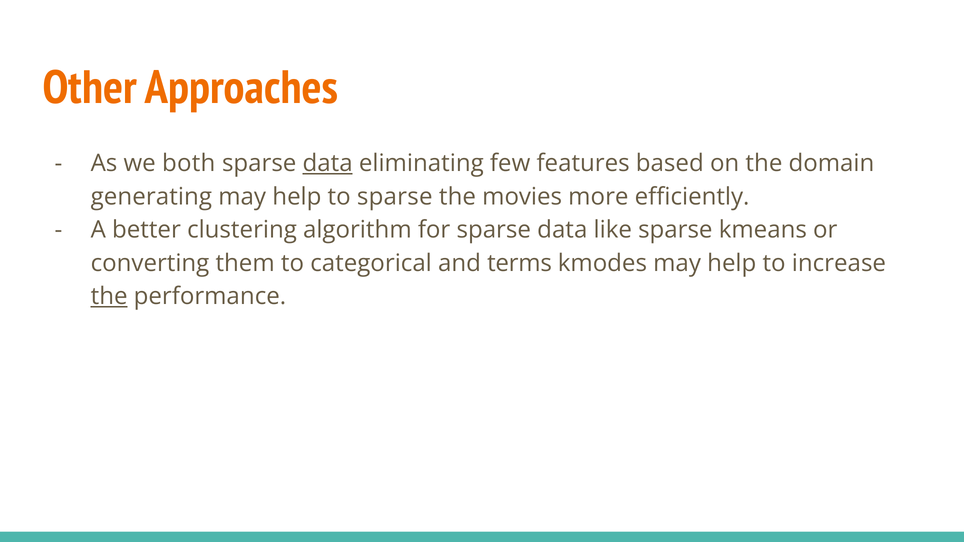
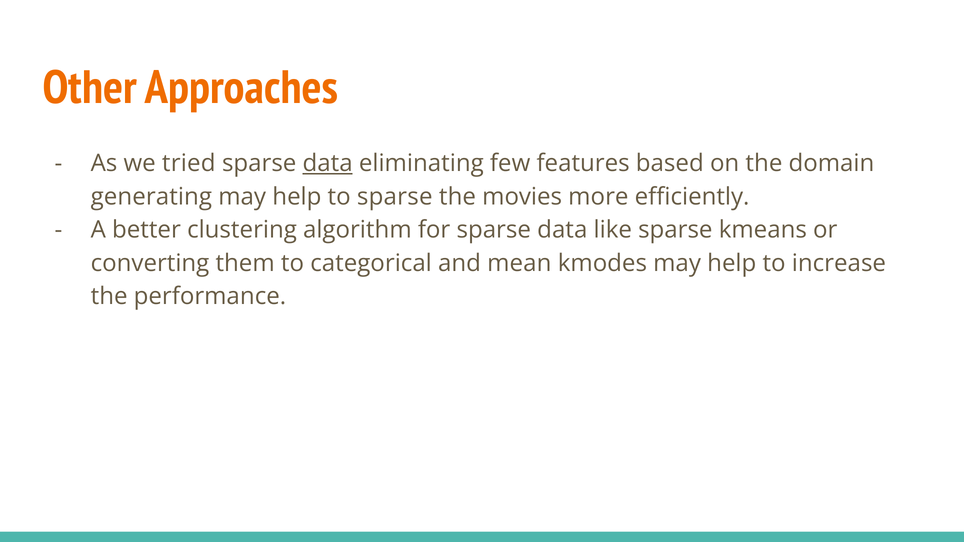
both: both -> tried (189, 164)
terms: terms -> mean (519, 263)
the underline: present -> none (109, 297)
